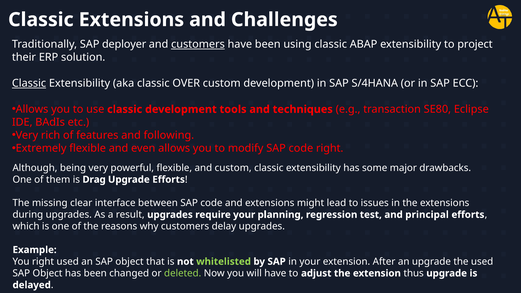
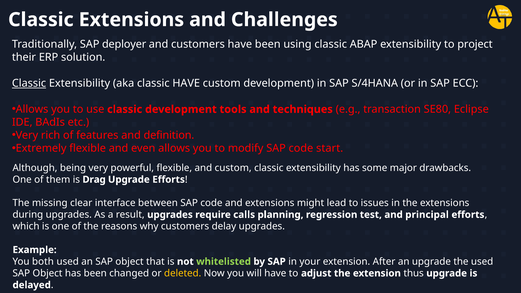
customers underline: present -> none (198, 44)
classic OVER: OVER -> HAVE (186, 83)
following: following -> definition (169, 135)
code right: right -> start (330, 148)
require your: your -> calls (244, 215)
You right: right -> both (43, 262)
deleted colour: light green -> yellow (183, 273)
